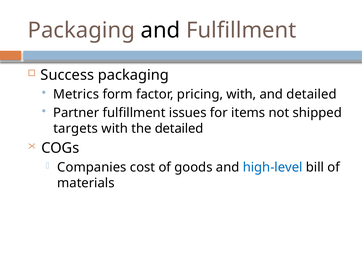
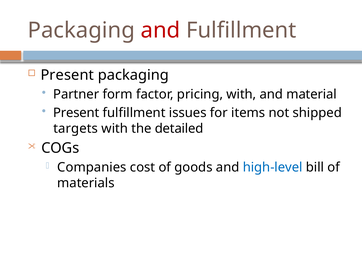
and colour: black -> red (160, 30)
Success: Success -> Present (67, 75)
Metrics: Metrics -> Partner (76, 94)
and detailed: detailed -> material (312, 94)
Partner: Partner -> Present (76, 113)
